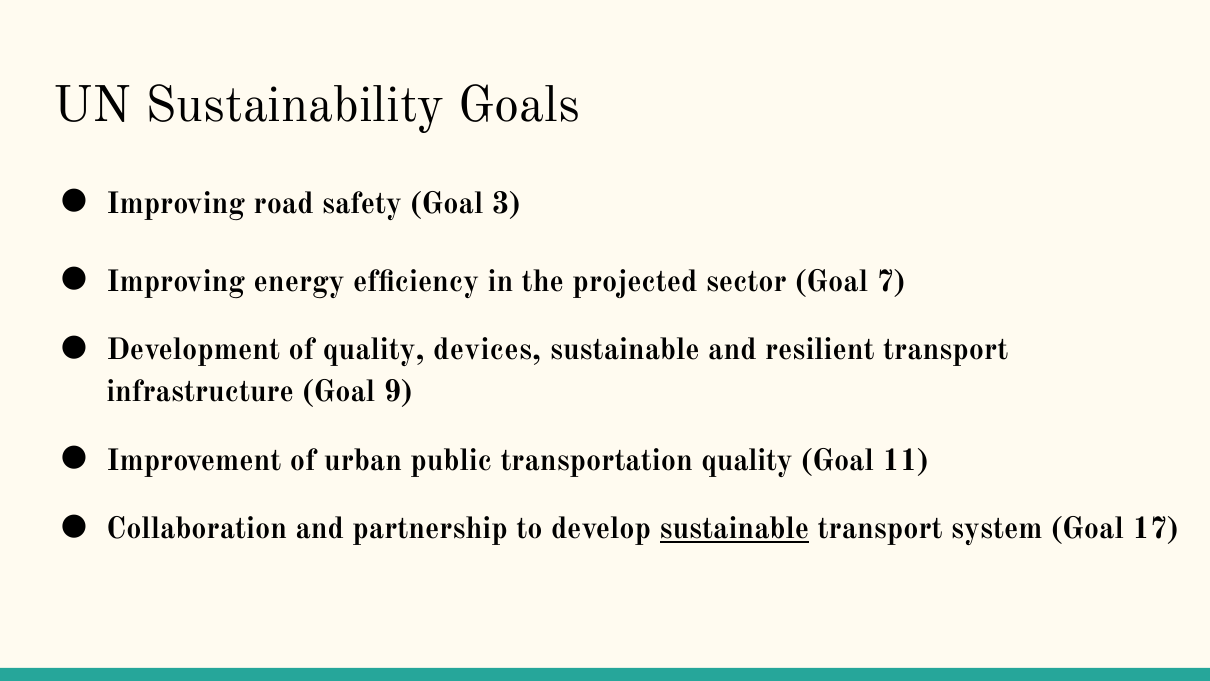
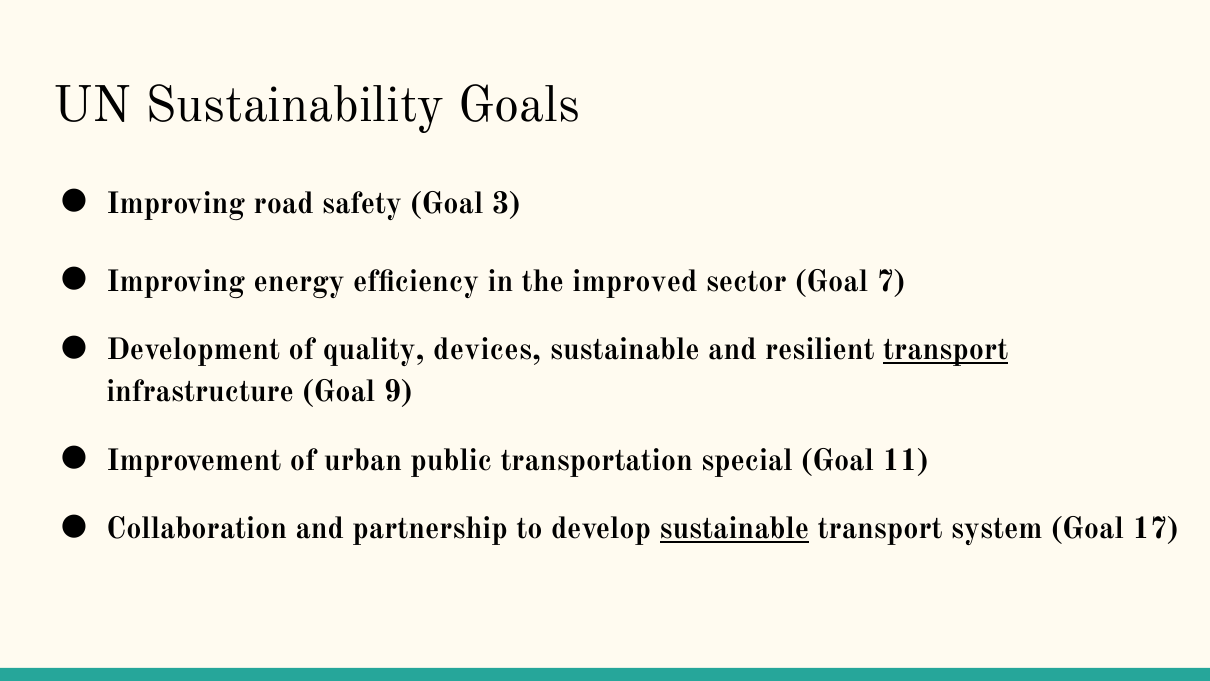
projected: projected -> improved (635, 281)
transport underline: none -> present (946, 350)
transportation quality: quality -> special (747, 460)
